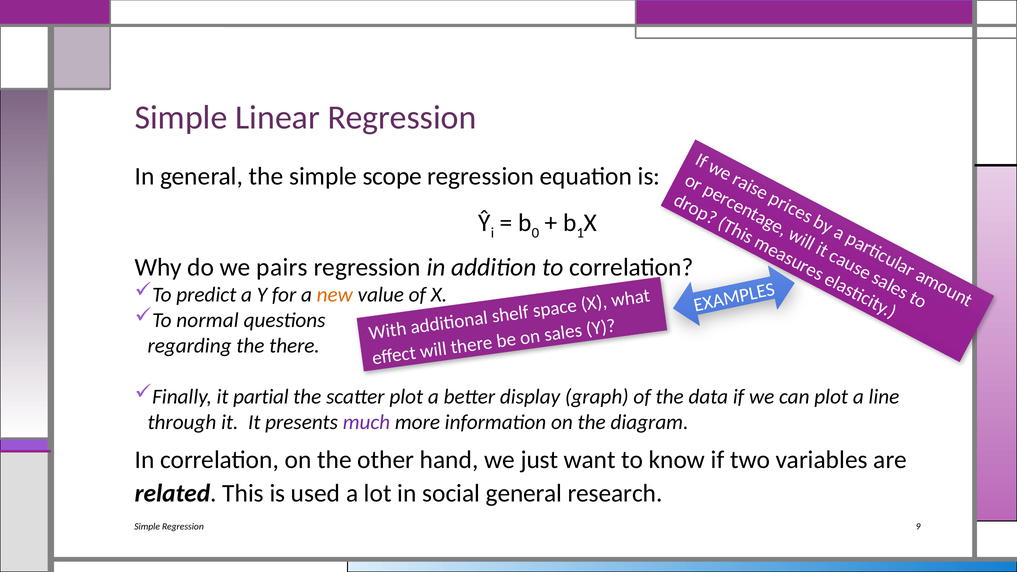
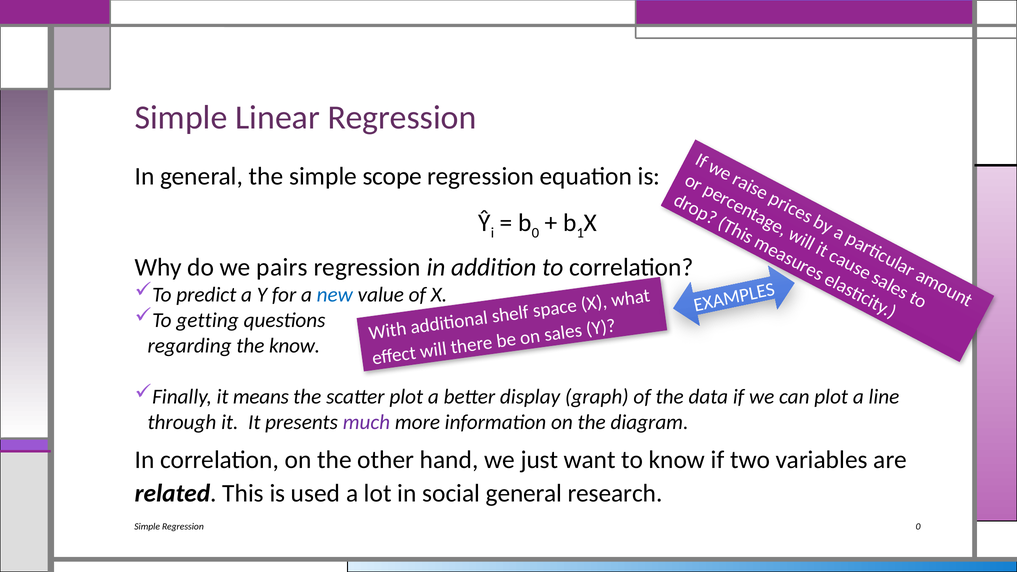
new colour: orange -> blue (335, 295)
normal: normal -> getting (208, 320)
the there: there -> know (295, 346)
partial: partial -> means (261, 397)
Regression 9: 9 -> 0 (918, 527)
